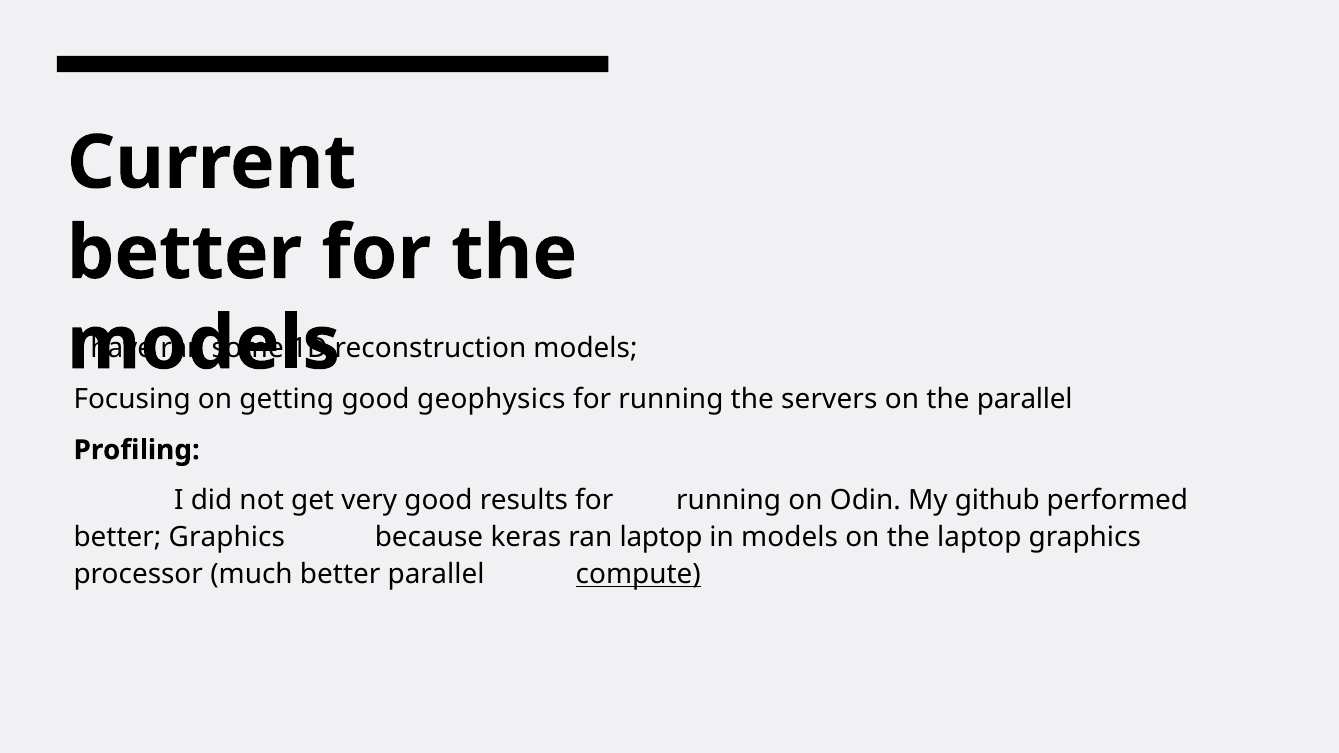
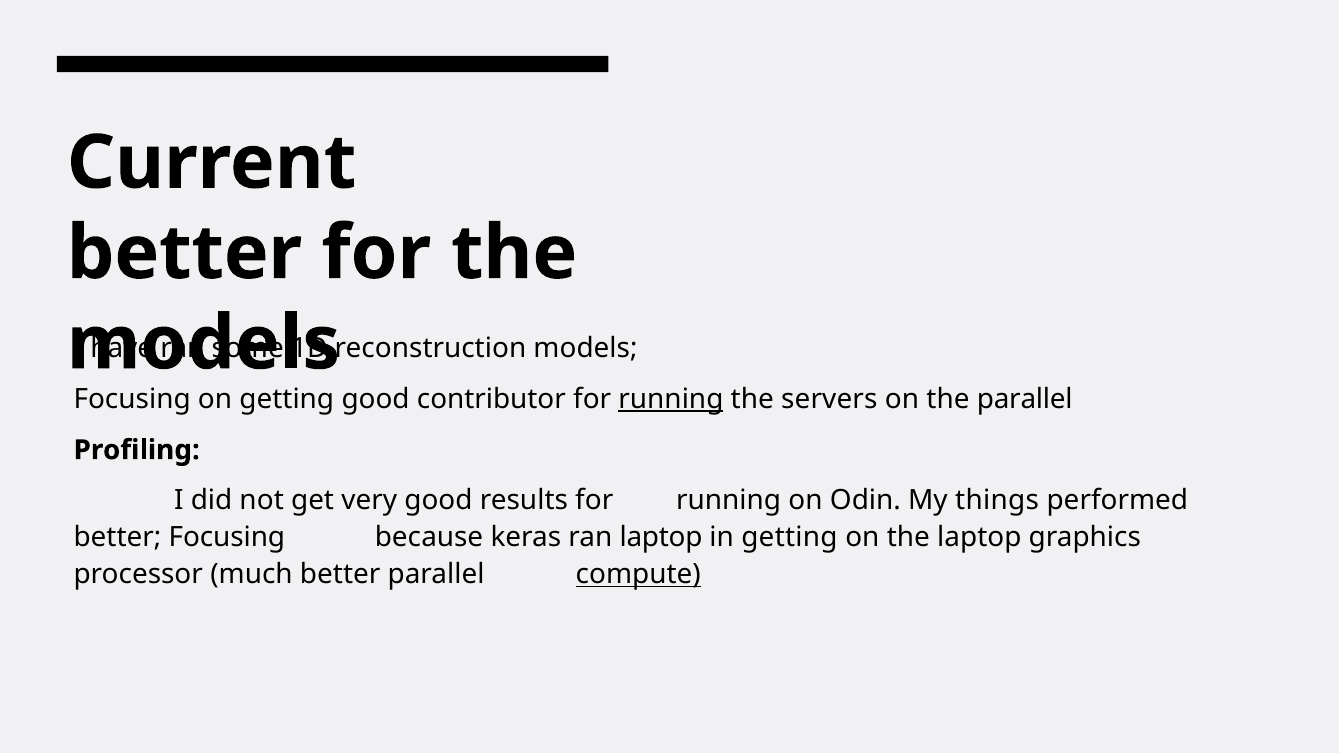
geophysics: geophysics -> contributor (491, 399)
running underline: none -> present (671, 399)
github: github -> things (997, 501)
better Graphics: Graphics -> Focusing (227, 538)
in models: models -> getting (789, 538)
